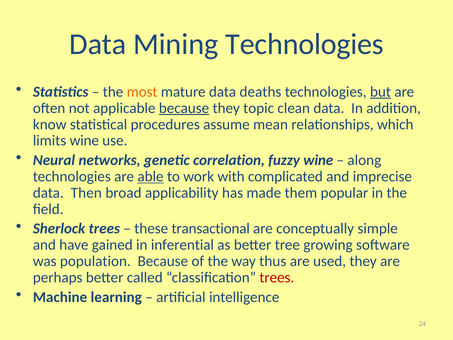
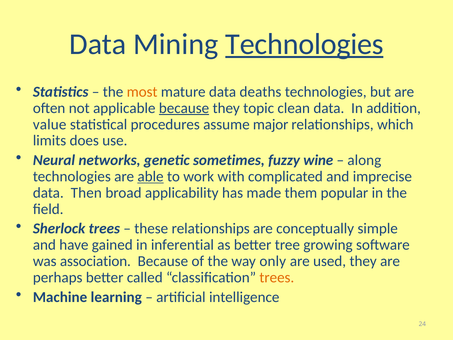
Technologies underline: none -> present (304, 44)
but underline: present -> none (380, 92)
know: know -> value (50, 124)
mean: mean -> major (271, 124)
limits wine: wine -> does (84, 141)
correlation: correlation -> sometimes (229, 160)
these transactional: transactional -> relationships (211, 228)
population: population -> association (95, 261)
thus: thus -> only (273, 261)
trees colour: red -> orange (277, 277)
